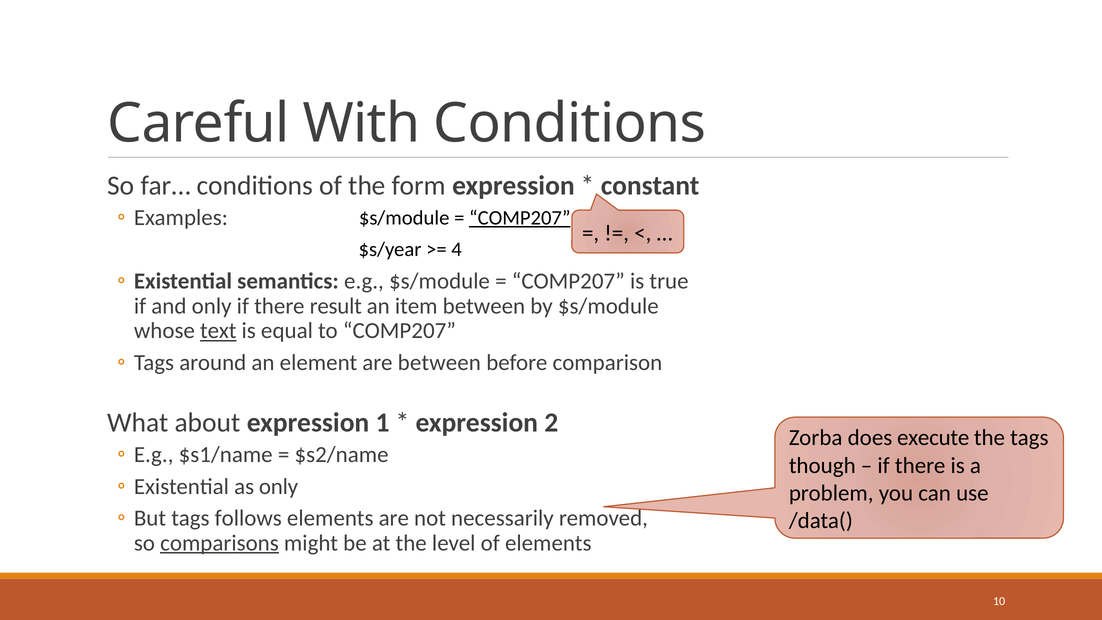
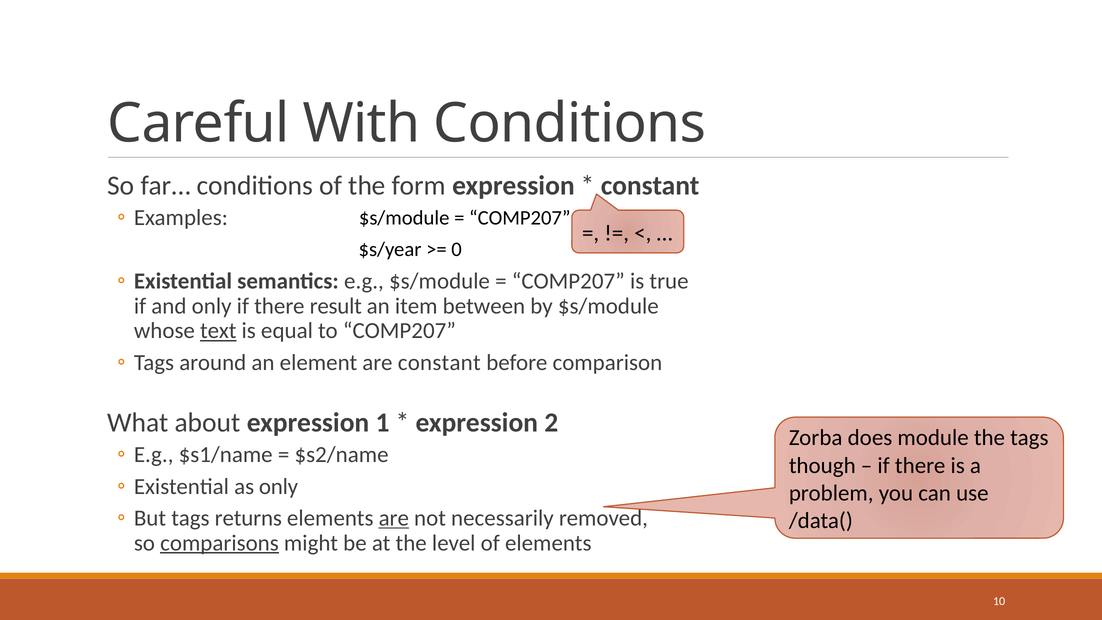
COMP207 underline: present -> none (520, 218)
4: 4 -> 0 (457, 250)
are between: between -> constant (439, 362)
execute: execute -> module (933, 438)
follows: follows -> returns (248, 518)
are underline: none -> present (394, 518)
